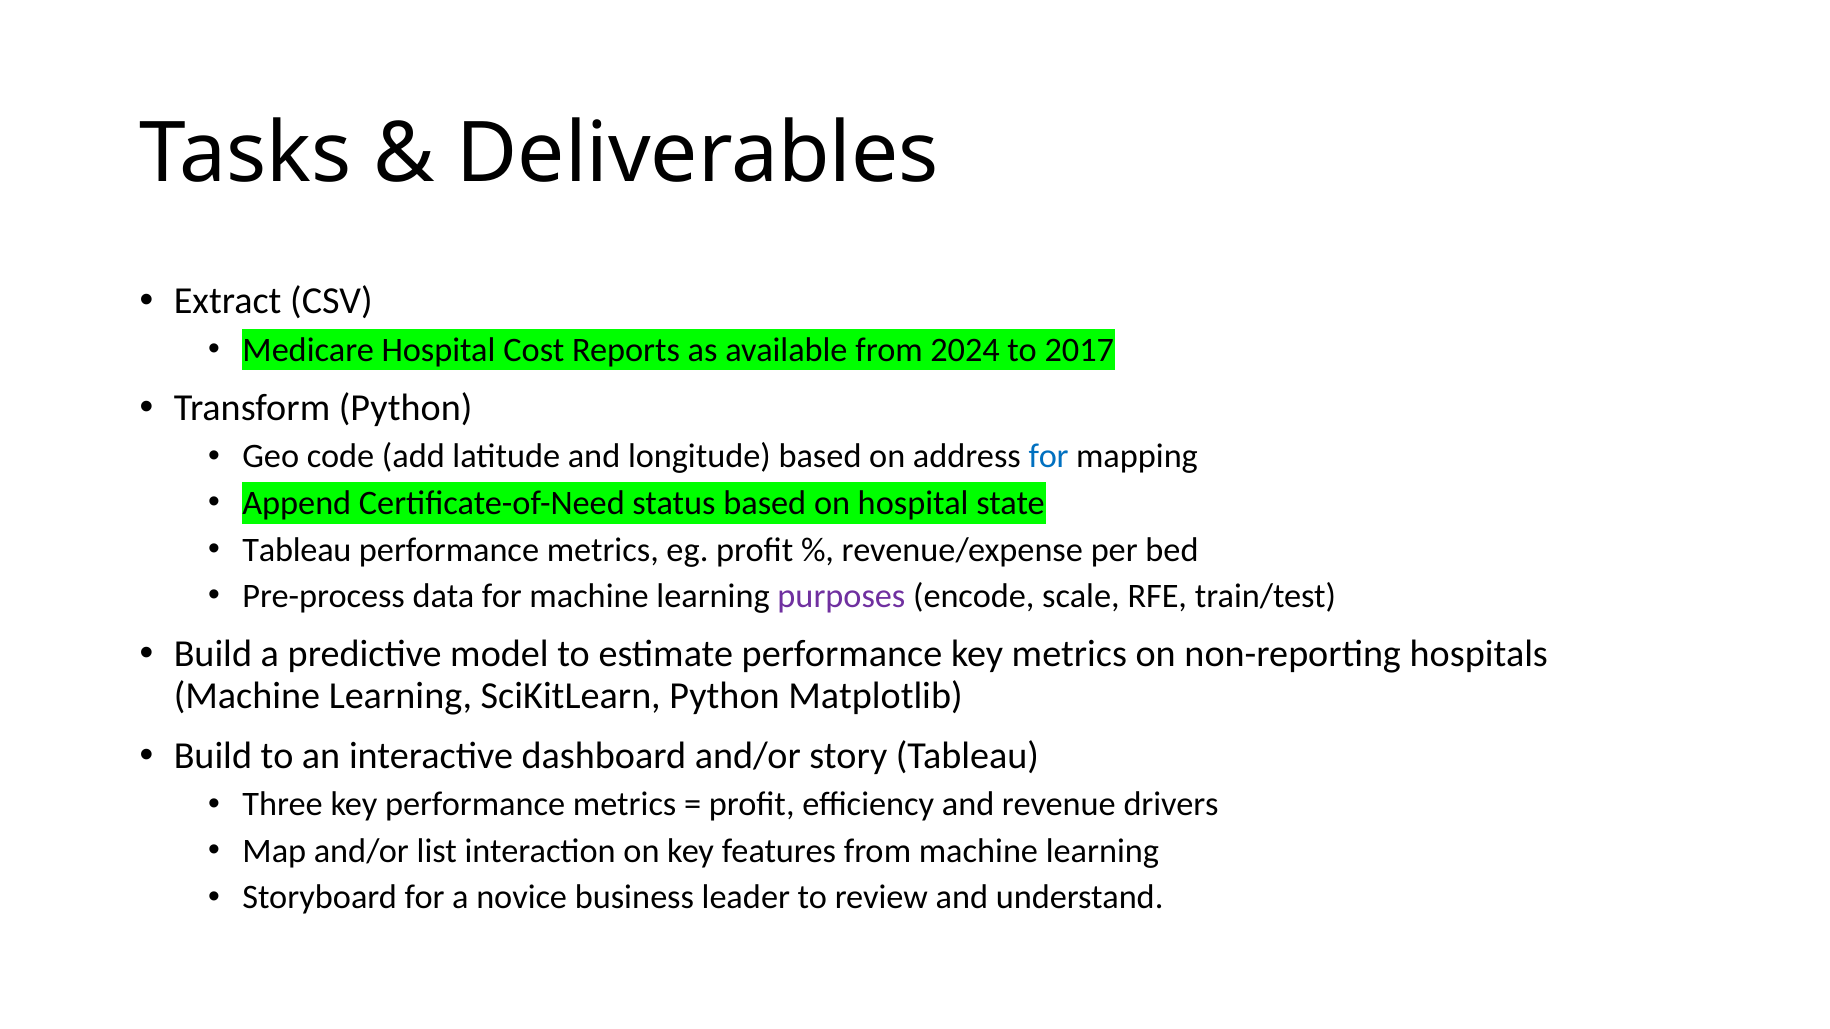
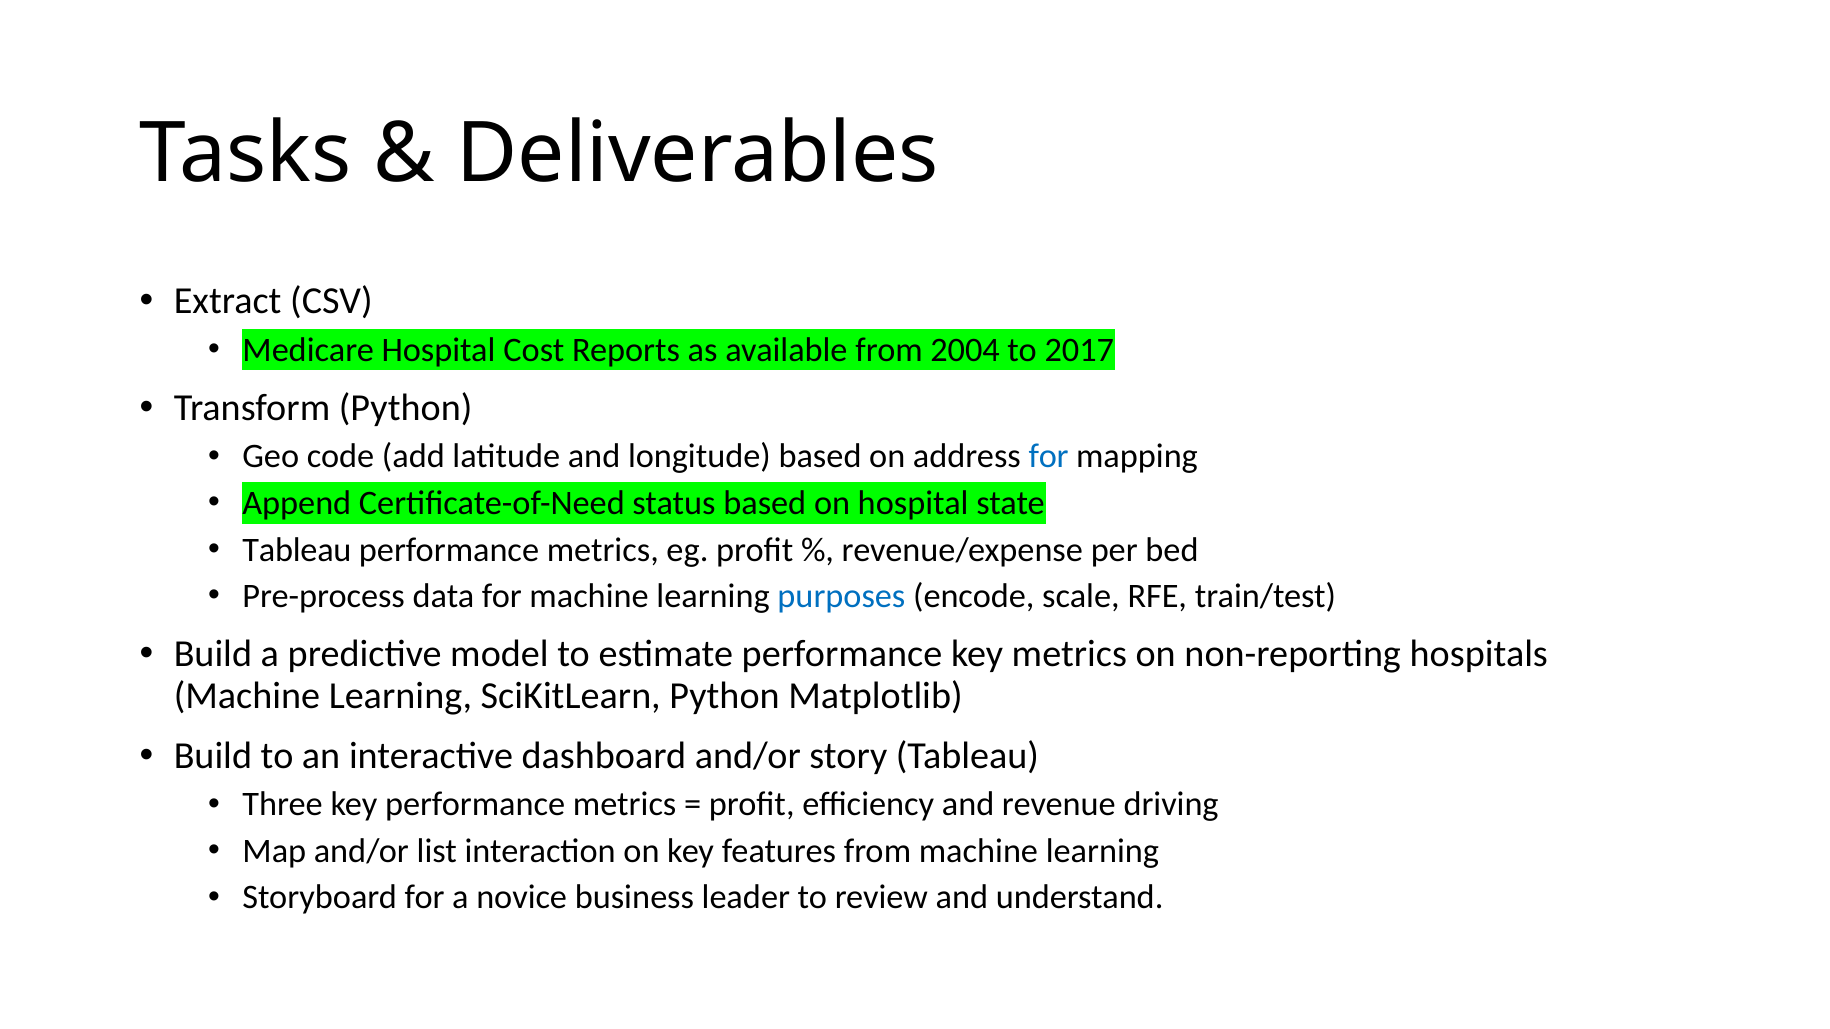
2024: 2024 -> 2004 (965, 350)
purposes colour: purple -> blue (841, 596)
drivers: drivers -> driving (1171, 805)
